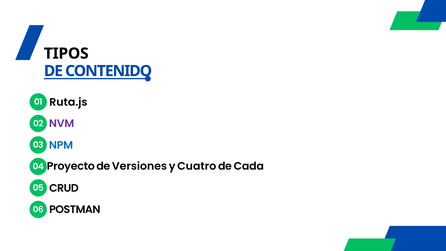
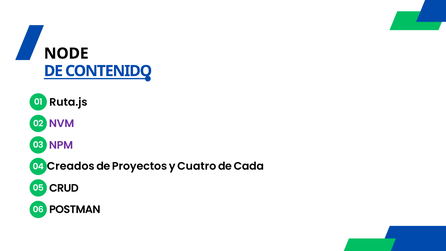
TIPOS: TIPOS -> NODE (66, 53)
NPM colour: blue -> purple (61, 145)
Proyecto: Proyecto -> Creados (71, 166)
Versiones: Versiones -> Proyectos (139, 166)
